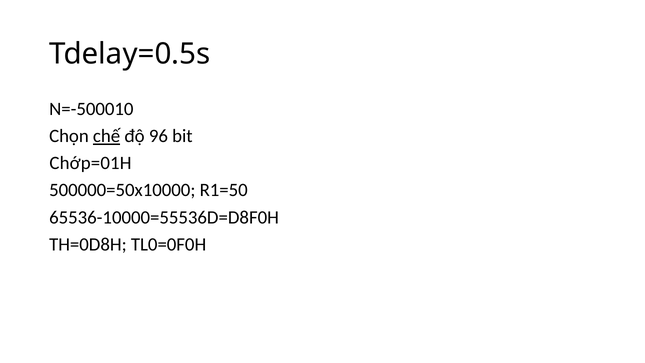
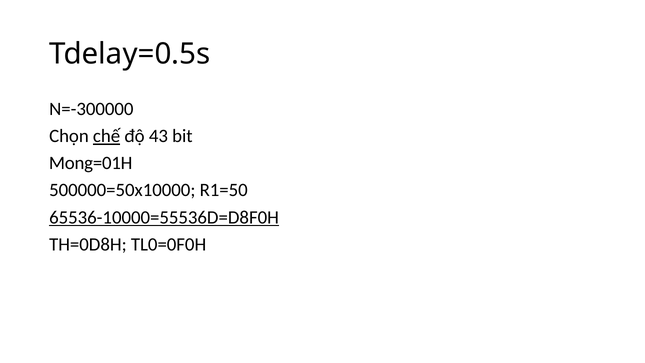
N=-500010: N=-500010 -> N=-300000 (91, 109)
96: 96 -> 43 (158, 136)
Chớp=01H: Chớp=01H -> Mong=01H (91, 163)
65536-10000=55536D=D8F0H underline: none -> present (164, 217)
